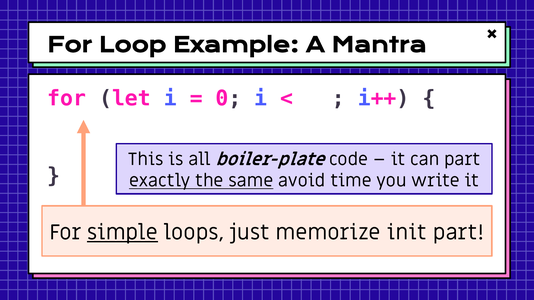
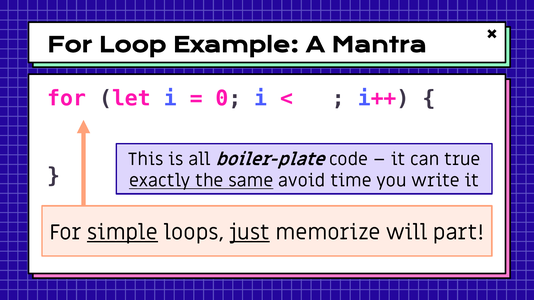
can part: part -> true (462, 159)
just underline: none -> present (250, 233)
init: init -> will (407, 233)
